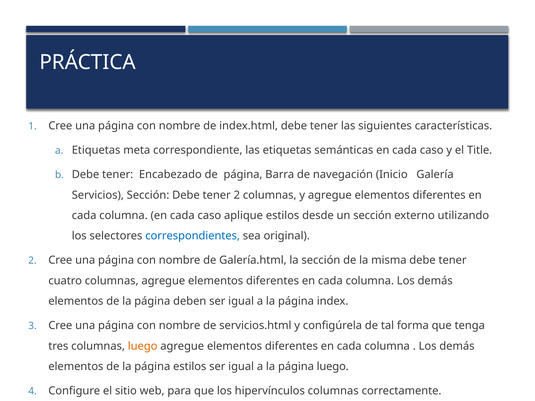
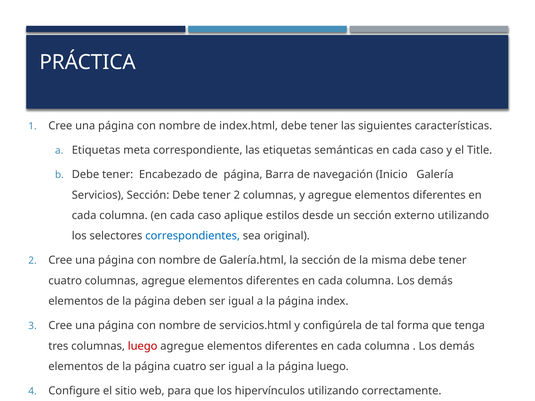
luego colour: orange -> red (143, 346)
página estilos: estilos -> cuatro (190, 367)
hipervínculos columnas: columnas -> utilizando (333, 391)
